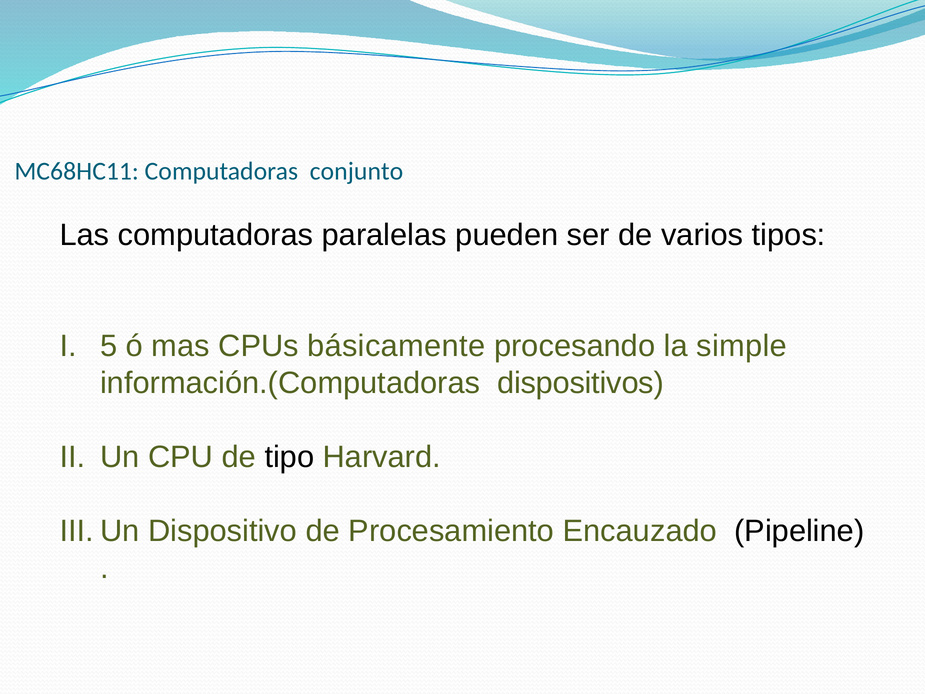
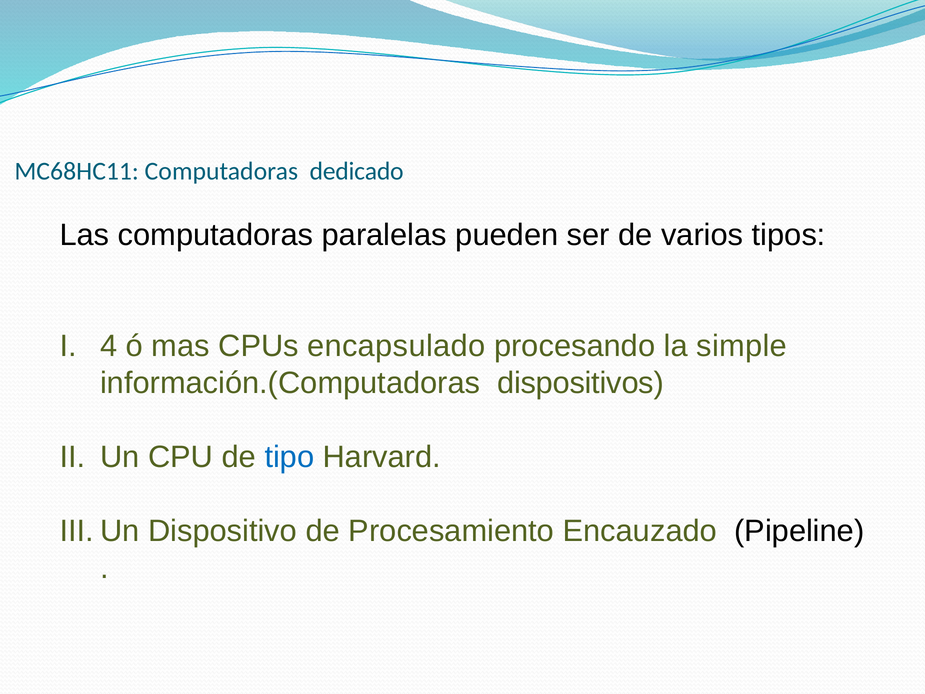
conjunto: conjunto -> dedicado (357, 171)
5: 5 -> 4 (109, 346)
básicamente: básicamente -> encapsulado (396, 346)
tipo colour: black -> blue (289, 457)
